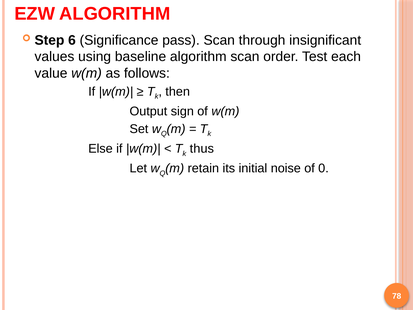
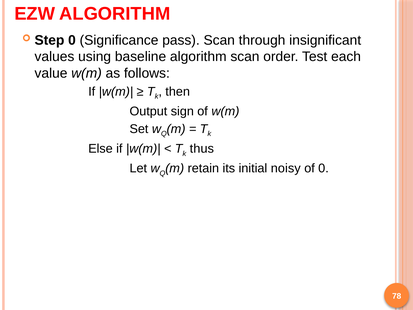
Step 6: 6 -> 0 (72, 40)
noise: noise -> noisy (286, 168)
